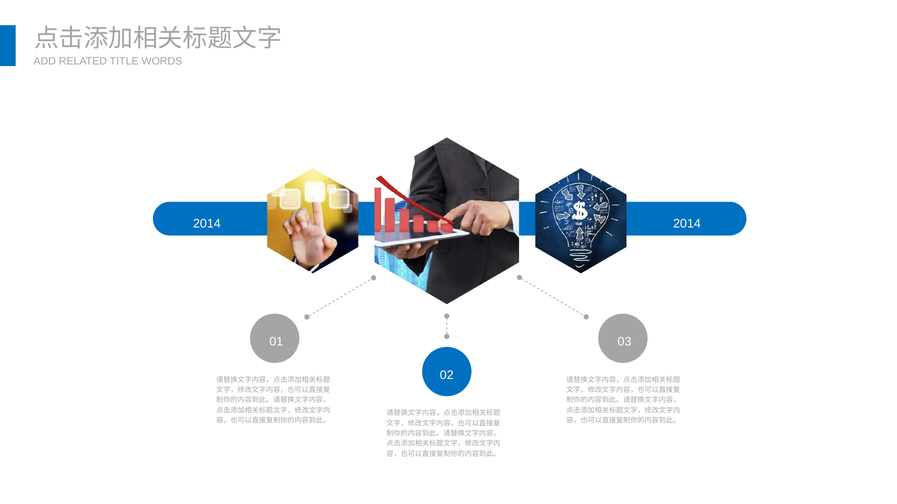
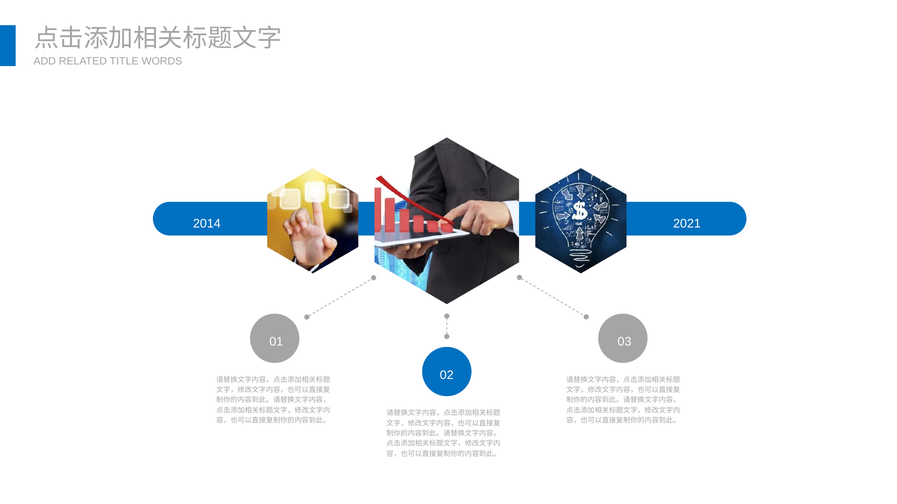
2014 2014: 2014 -> 2021 (687, 224)
